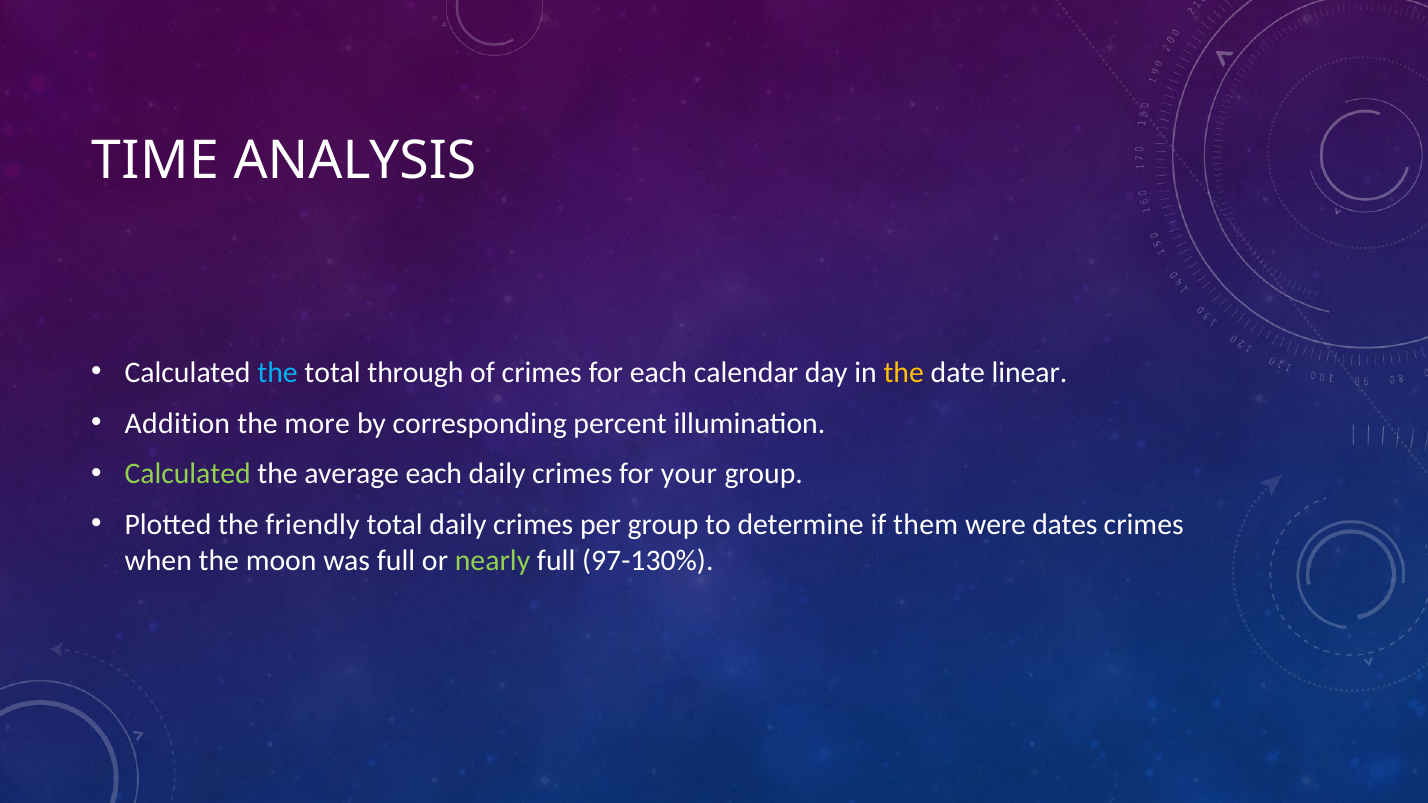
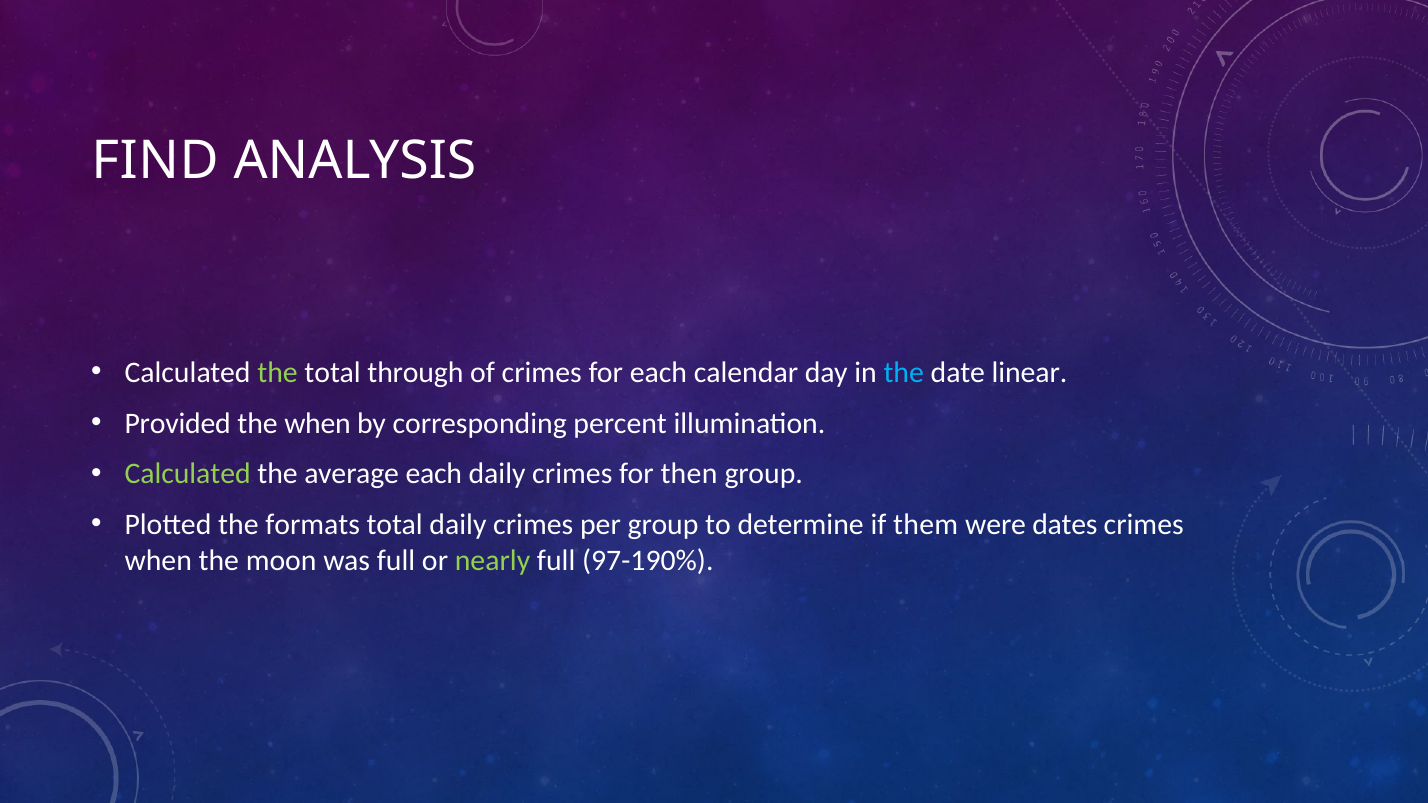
TIME: TIME -> FIND (155, 160)
the colour: light blue -> light green (278, 373)
the colour: yellow -> light blue (904, 373)
Addition: Addition -> Provided (178, 423)
the more: more -> when (317, 423)
your: your -> then (689, 474)
friendly: friendly -> formats (313, 525)
97-130%: 97-130% -> 97-190% (648, 560)
